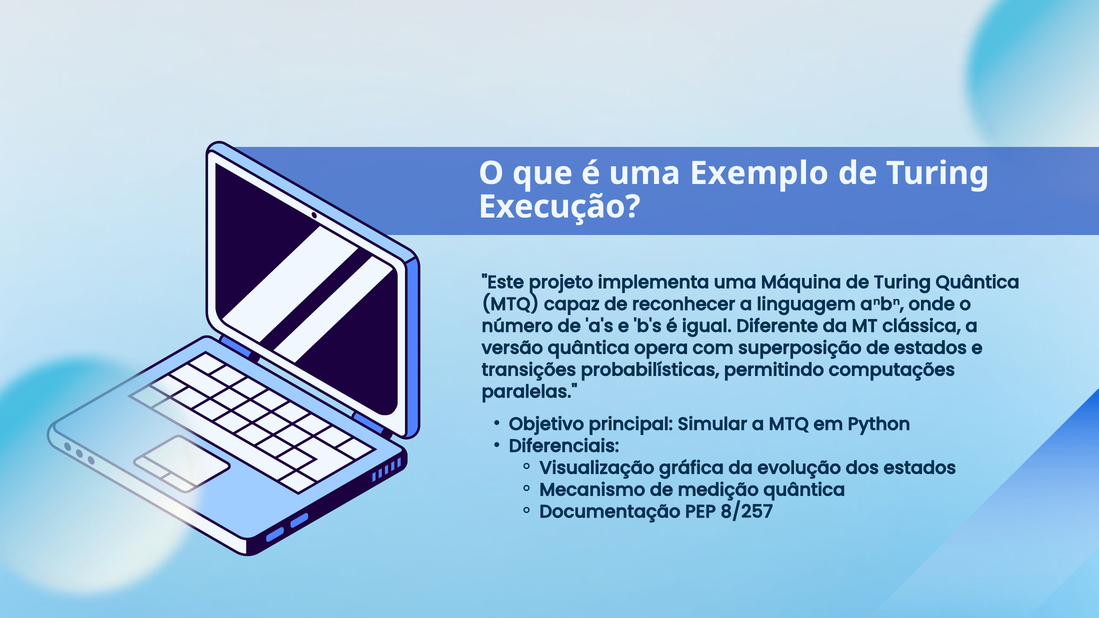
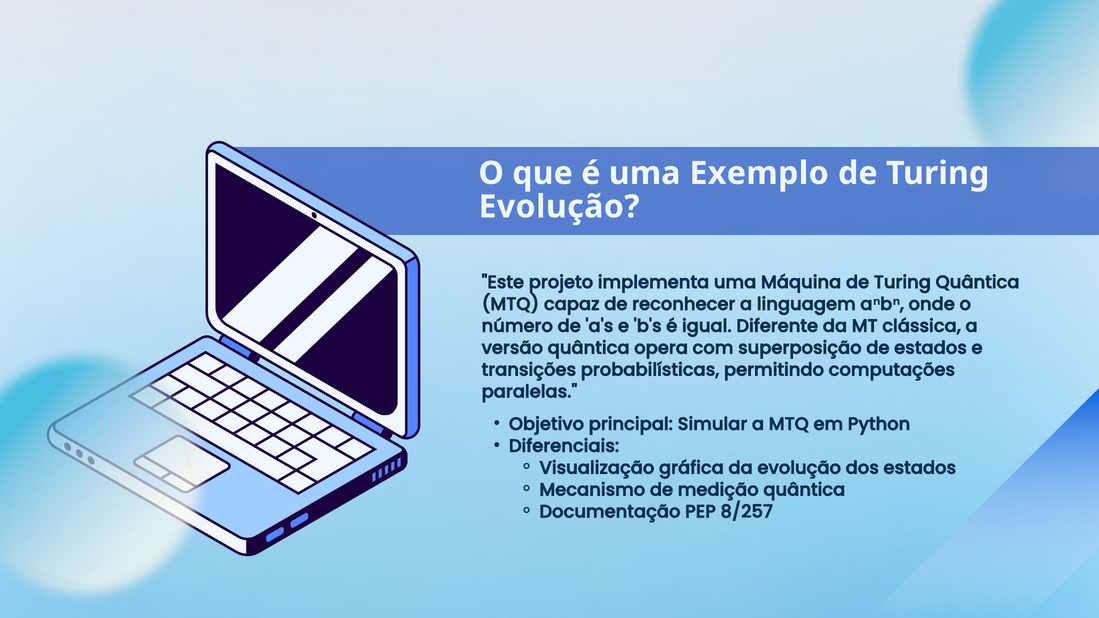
Execução: Execução -> Evolução (559, 207)
